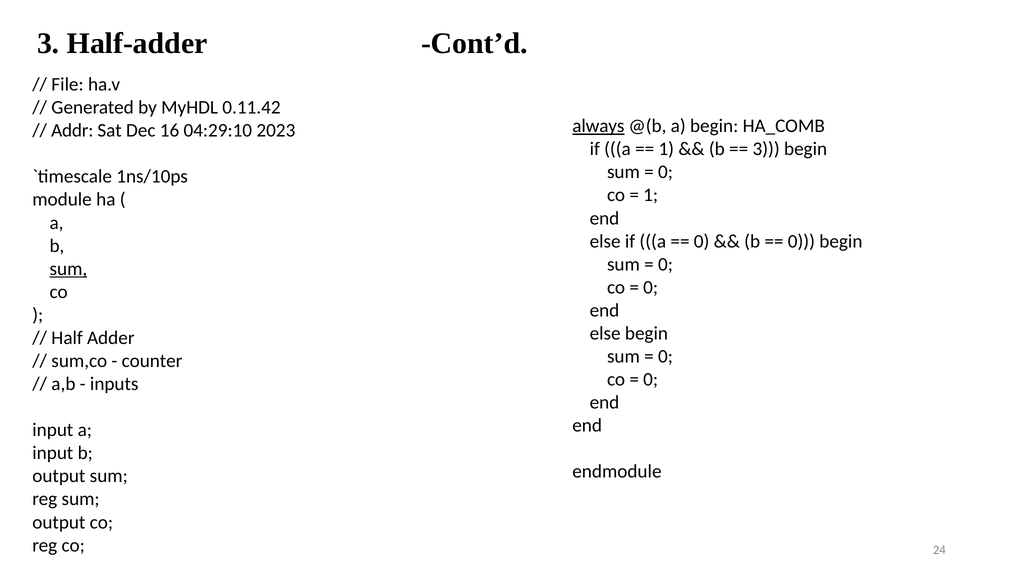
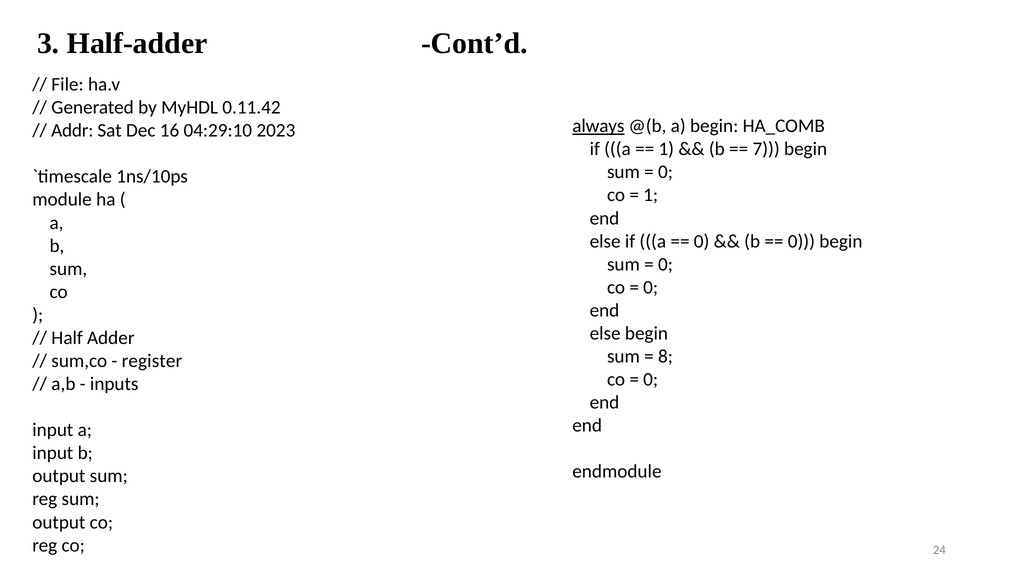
3: 3 -> 7 (766, 149)
sum underline: present -> none (68, 269)
0: 0 -> 8 (665, 356)
counter: counter -> register (152, 361)
